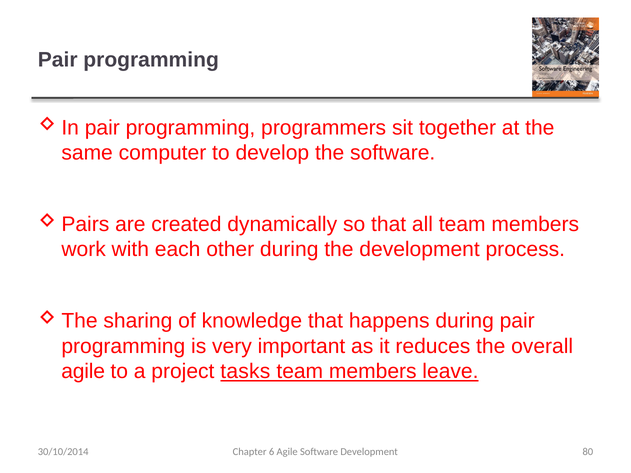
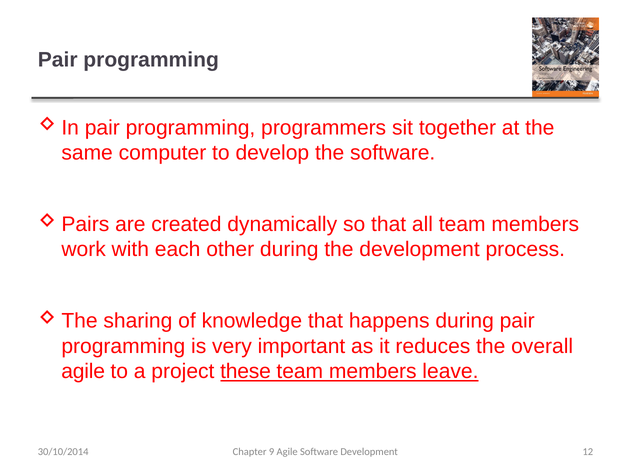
tasks: tasks -> these (246, 372)
6: 6 -> 9 (272, 452)
80: 80 -> 12 (588, 452)
